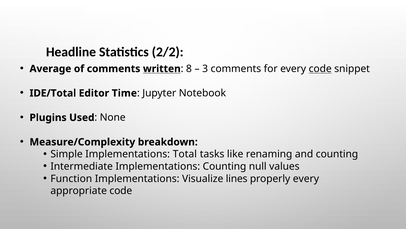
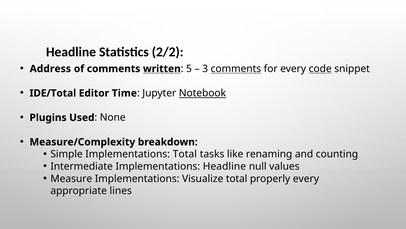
Average: Average -> Address (50, 69)
8: 8 -> 5 (189, 69)
comments underline: none -> present (236, 69)
Notebook underline: none -> present (202, 93)
Implementations Counting: Counting -> Headline (224, 166)
Function: Function -> Measure (71, 178)
Visualize lines: lines -> total (237, 178)
appropriate code: code -> lines (121, 190)
